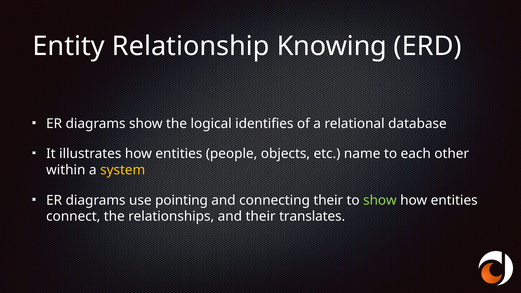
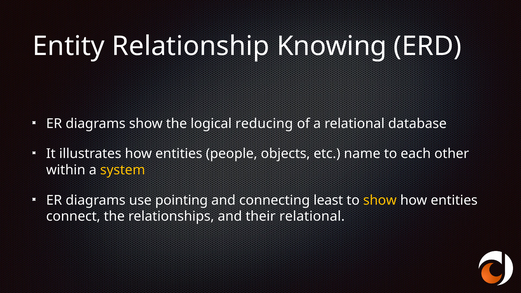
identifies: identifies -> reducing (264, 124)
connecting their: their -> least (328, 200)
show colour: light green -> yellow (380, 200)
their translates: translates -> relational (312, 217)
